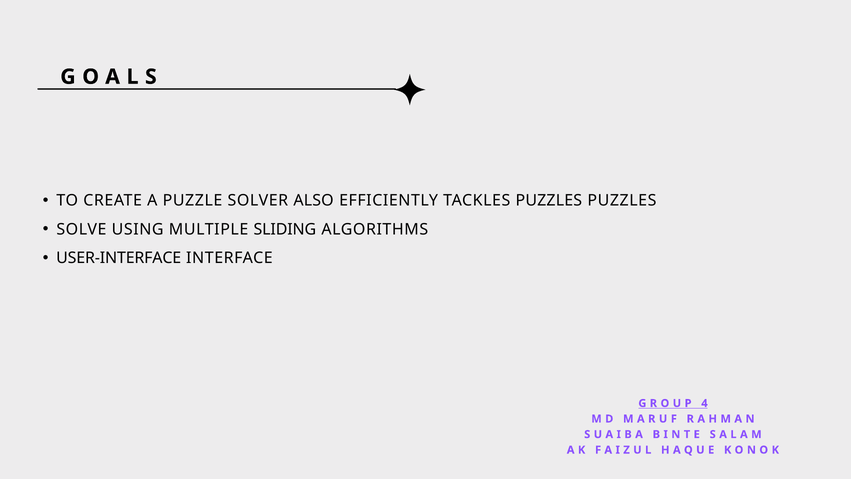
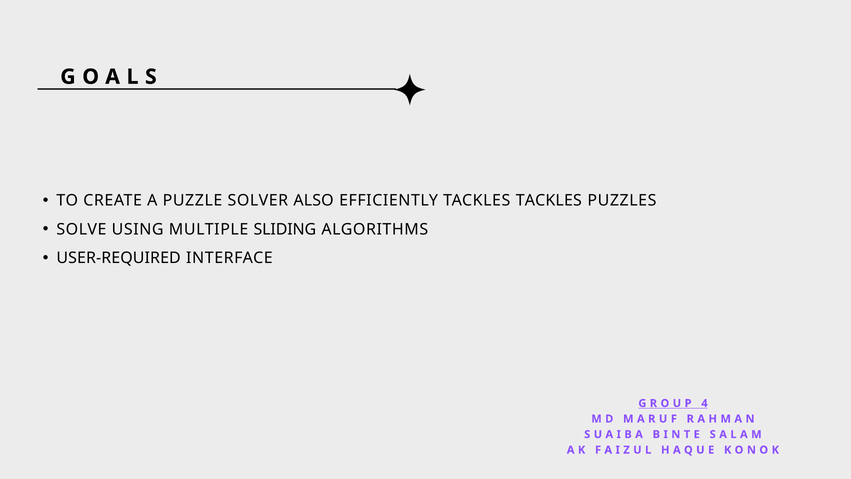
TACKLES PUZZLES: PUZZLES -> TACKLES (549, 201)
USER-INTERFACE: USER-INTERFACE -> USER-REQUIRED (119, 258)
